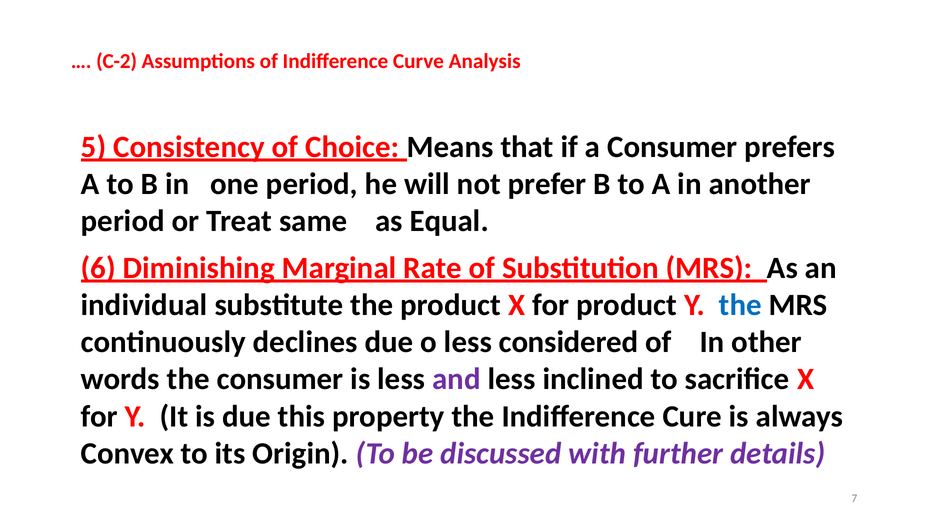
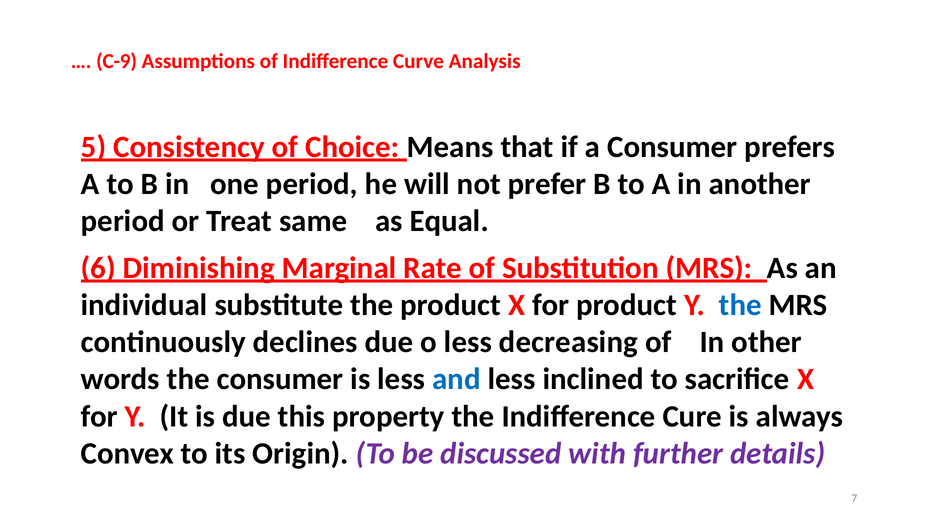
C-2: C-2 -> C-9 (117, 61)
considered: considered -> decreasing (568, 342)
and colour: purple -> blue (456, 379)
